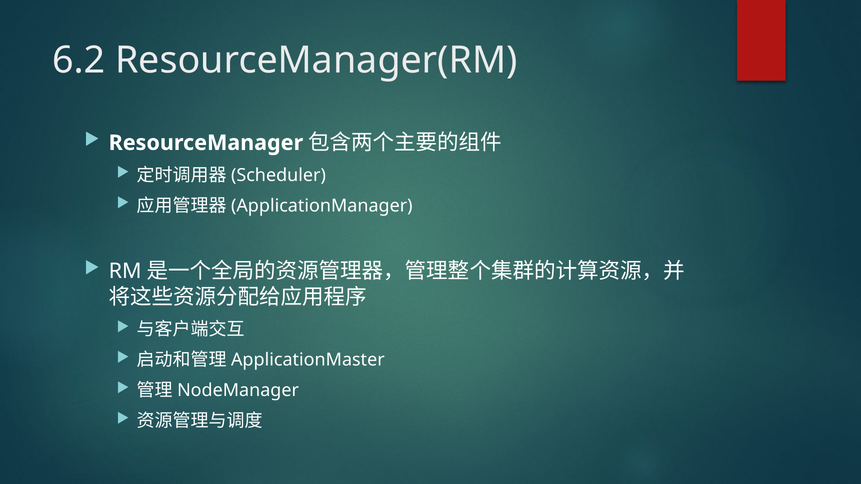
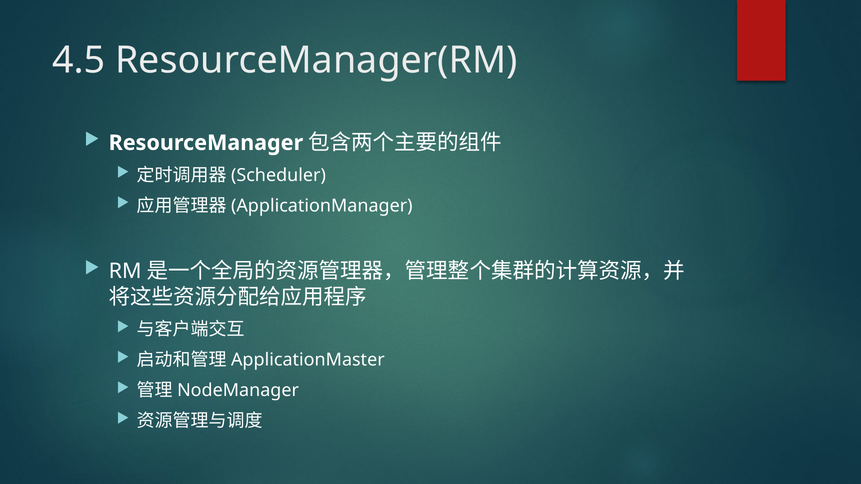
6.2: 6.2 -> 4.5 (79, 60)
